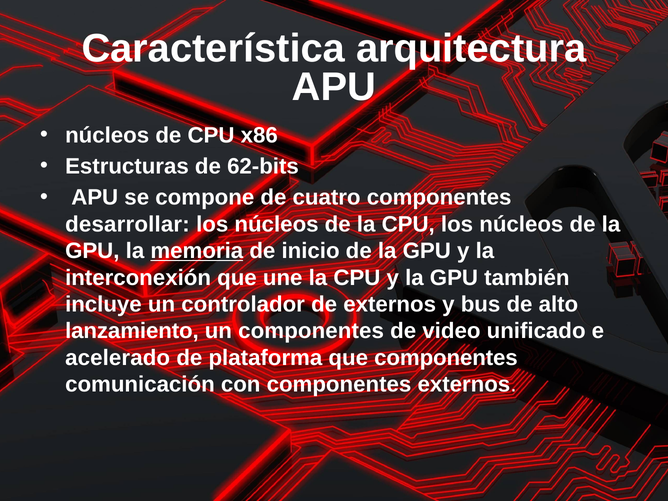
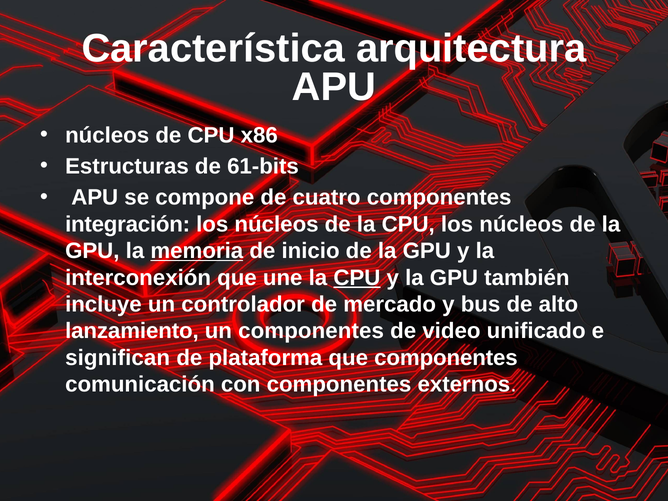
62-bits: 62-bits -> 61-bits (263, 166)
desarrollar: desarrollar -> integración (128, 224)
CPU underline: none -> present (357, 278)
de externos: externos -> mercado (390, 304)
acelerado: acelerado -> significan (118, 358)
